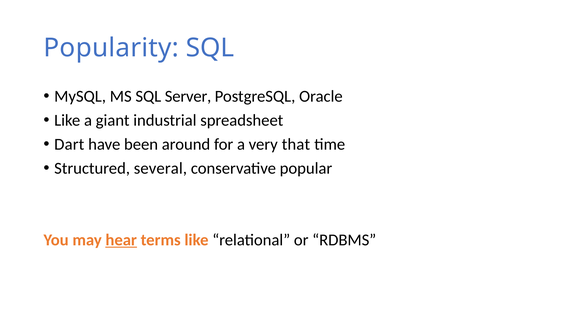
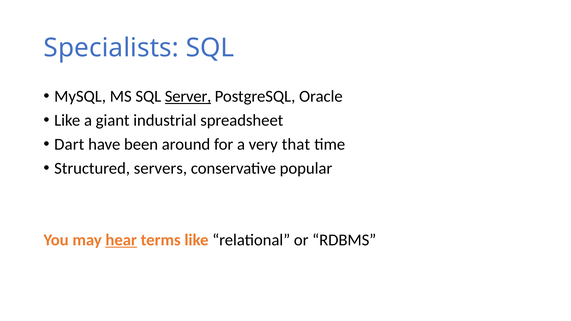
Popularity: Popularity -> Specialists (111, 48)
Server underline: none -> present (188, 97)
several: several -> servers (160, 168)
